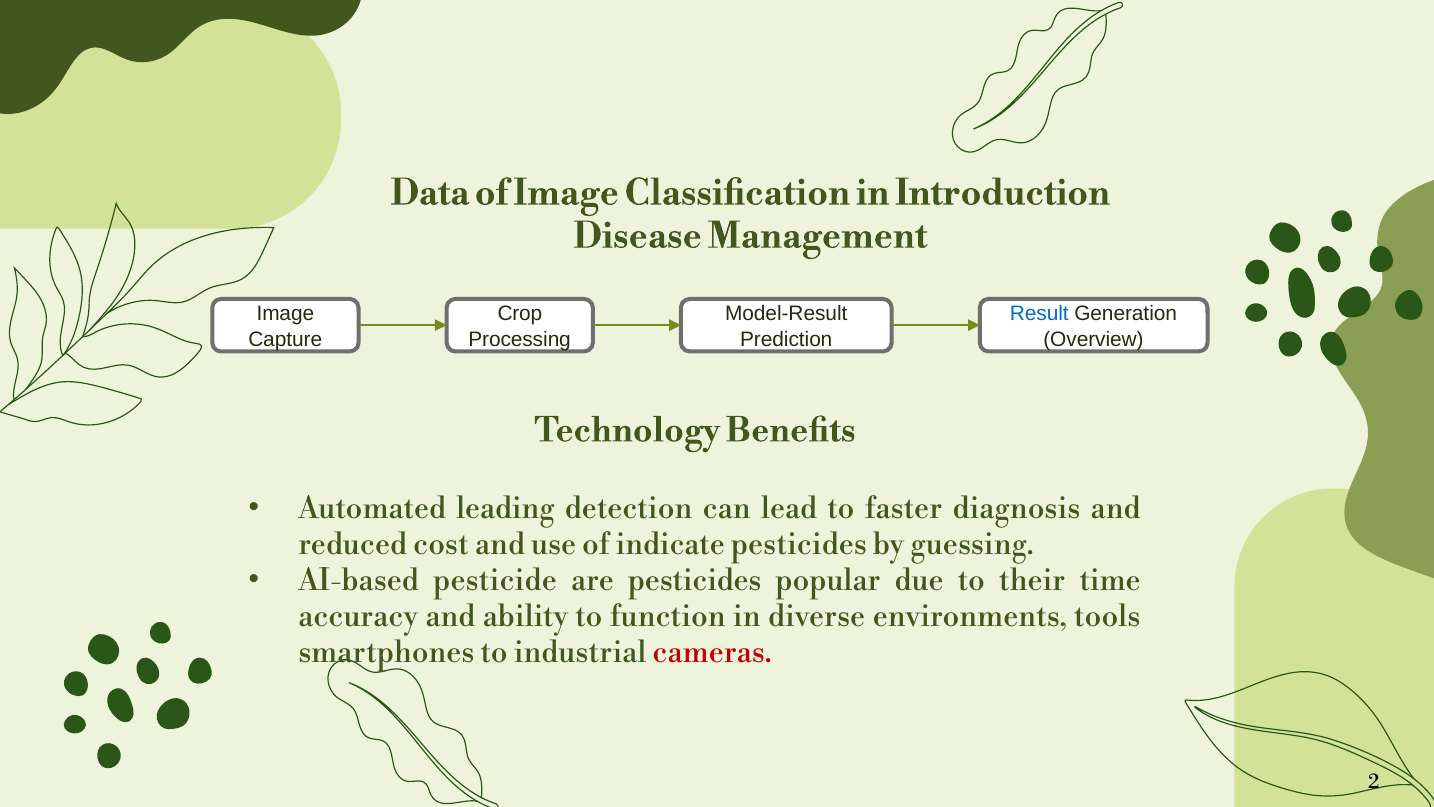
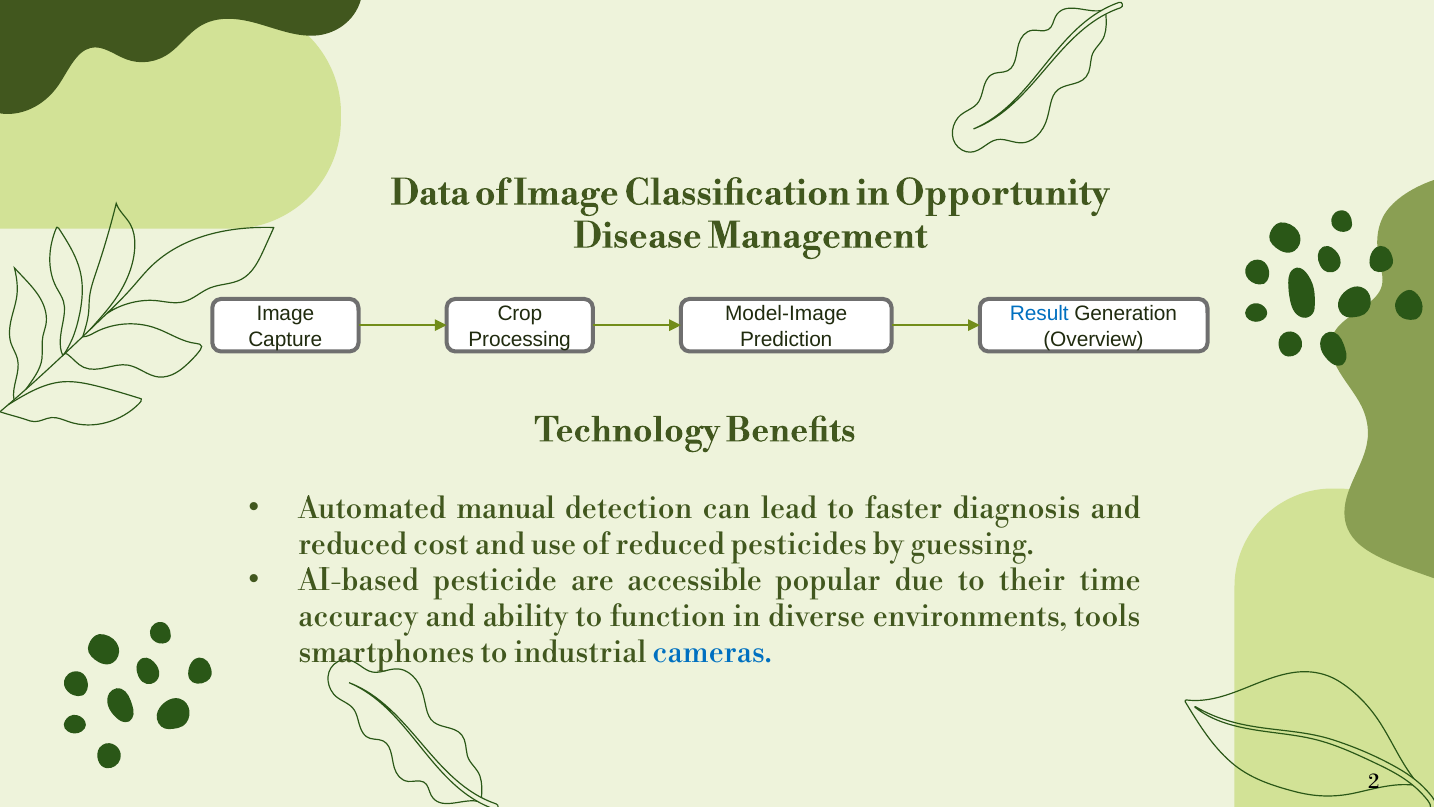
Introduction: Introduction -> Opportunity (1002, 193)
Model-Result: Model-Result -> Model-Image (786, 314)
leading: leading -> manual (506, 509)
of indicate: indicate -> reduced (670, 544)
are pesticides: pesticides -> accessible (695, 580)
cameras colour: red -> blue (712, 652)
